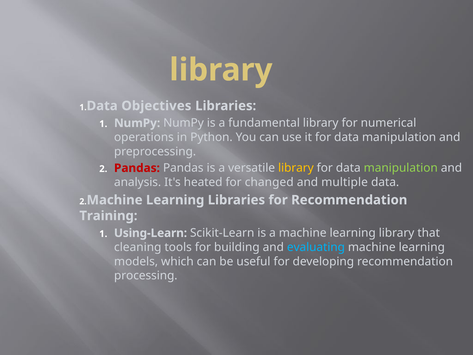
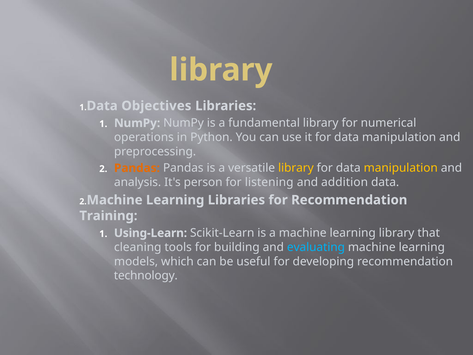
Pandas colour: red -> orange (137, 168)
manipulation colour: light green -> yellow (401, 168)
heated: heated -> person (203, 182)
changed: changed -> listening (269, 182)
multiple: multiple -> addition (345, 182)
processing: processing -> technology (146, 275)
